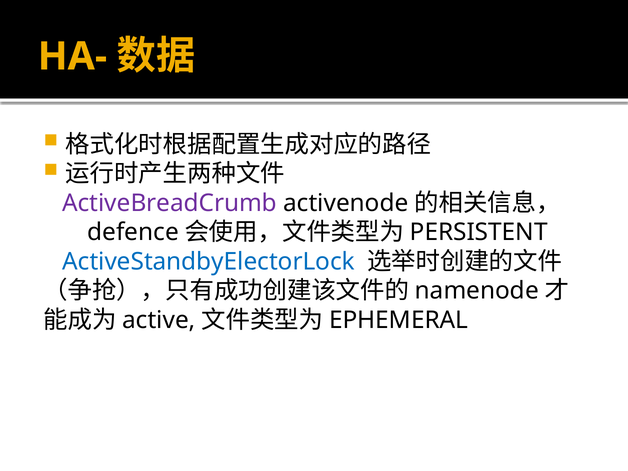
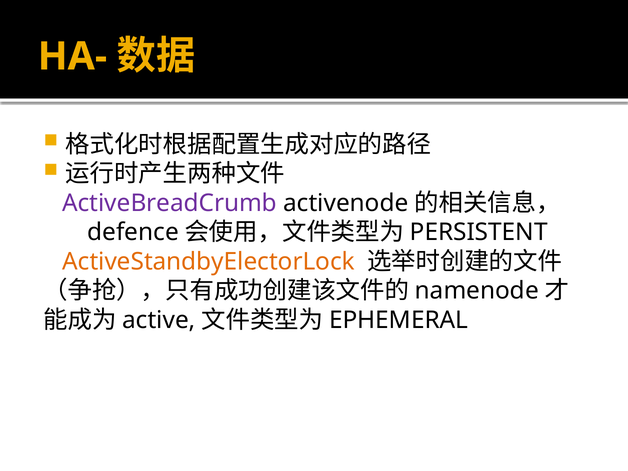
ActiveStandbyElectorLock colour: blue -> orange (209, 262)
